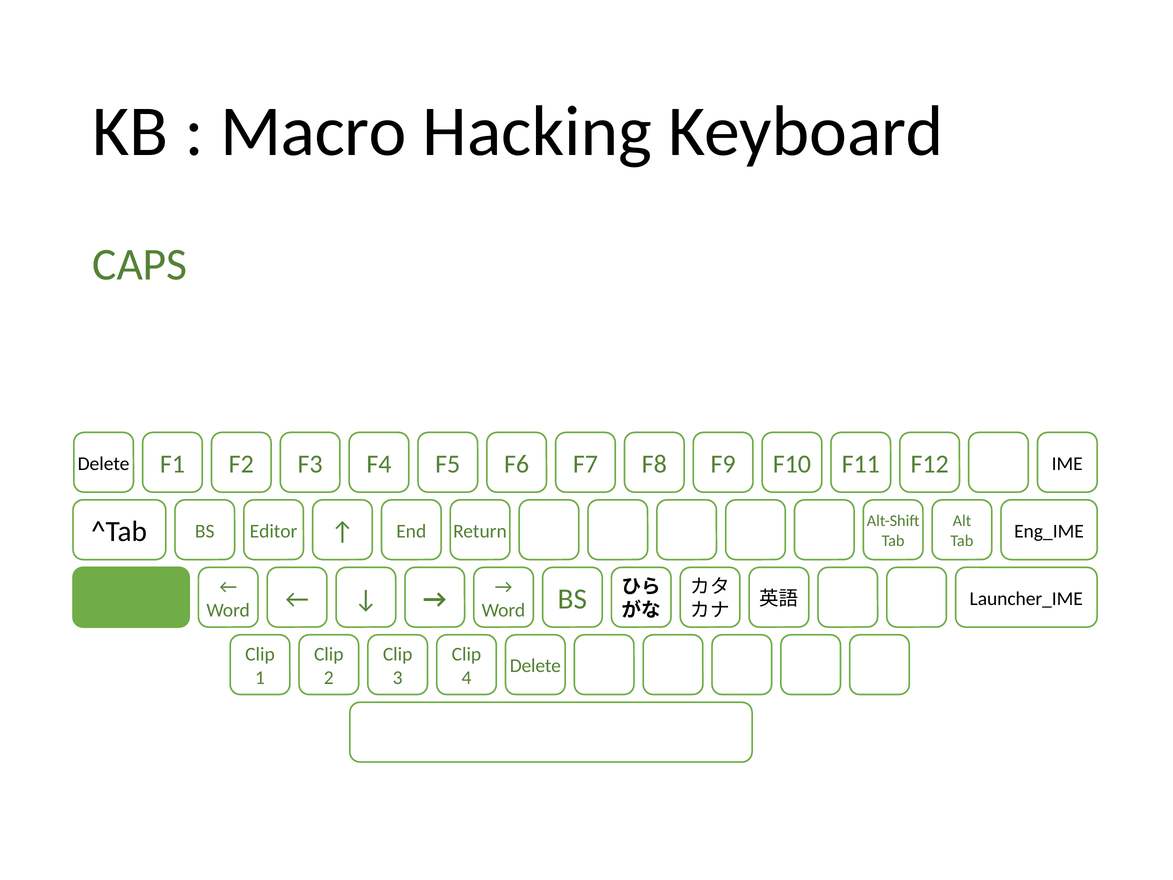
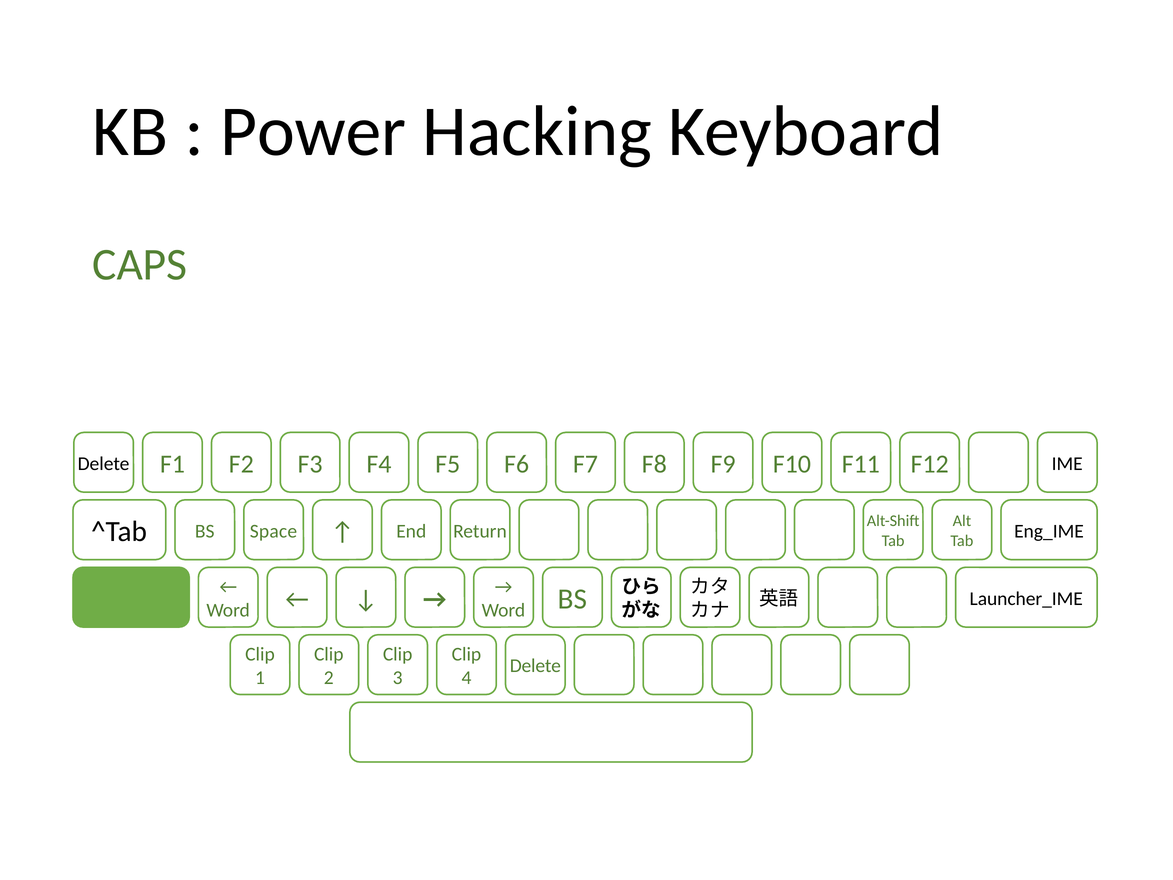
Macro: Macro -> Power (313, 131)
Editor: Editor -> Space (273, 531)
